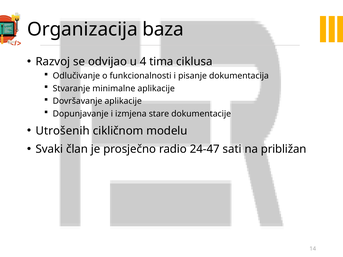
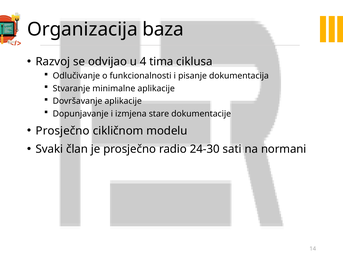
Utrošenih: Utrošenih -> Prosječno (63, 131)
24-47: 24-47 -> 24-30 (205, 149)
približan: približan -> normani (284, 149)
